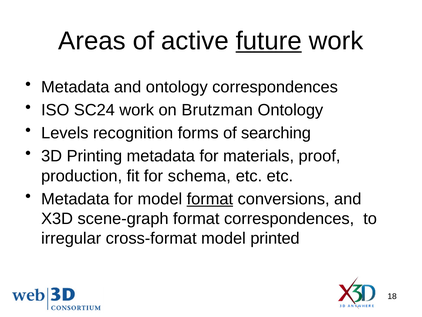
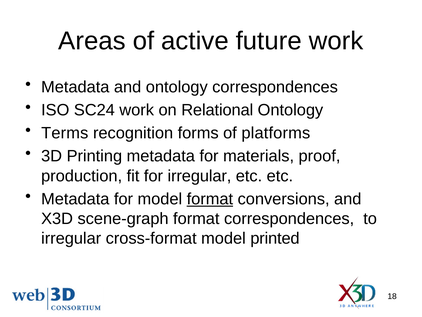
future underline: present -> none (269, 41)
Brutzman: Brutzman -> Relational (217, 110)
Levels: Levels -> Terms (65, 133)
searching: searching -> platforms (276, 133)
for schema: schema -> irregular (199, 176)
